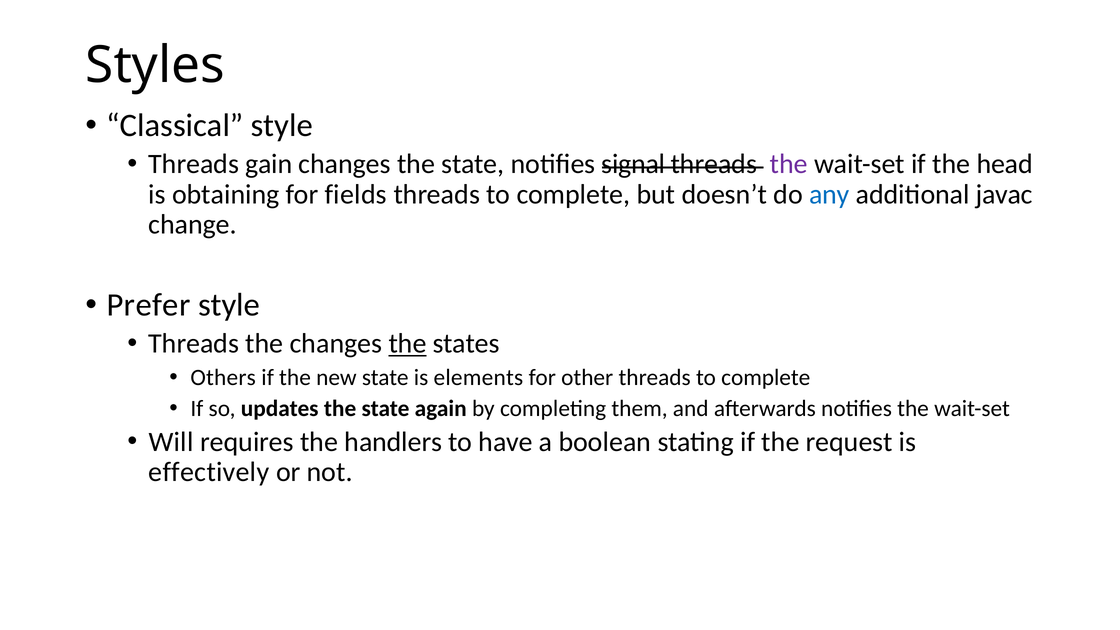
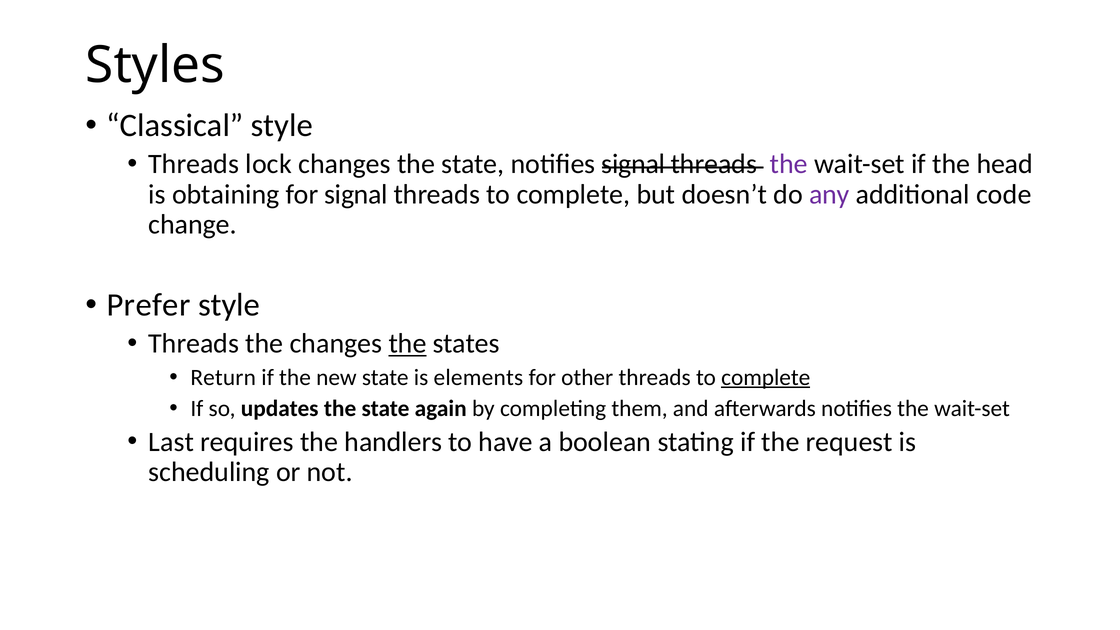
gain: gain -> lock (269, 164)
for fields: fields -> signal (356, 194)
any colour: blue -> purple (829, 194)
javac: javac -> code (1004, 194)
Others: Others -> Return (223, 377)
complete underline: none -> present (766, 377)
Will: Will -> Last (171, 442)
effectively: effectively -> scheduling (209, 472)
